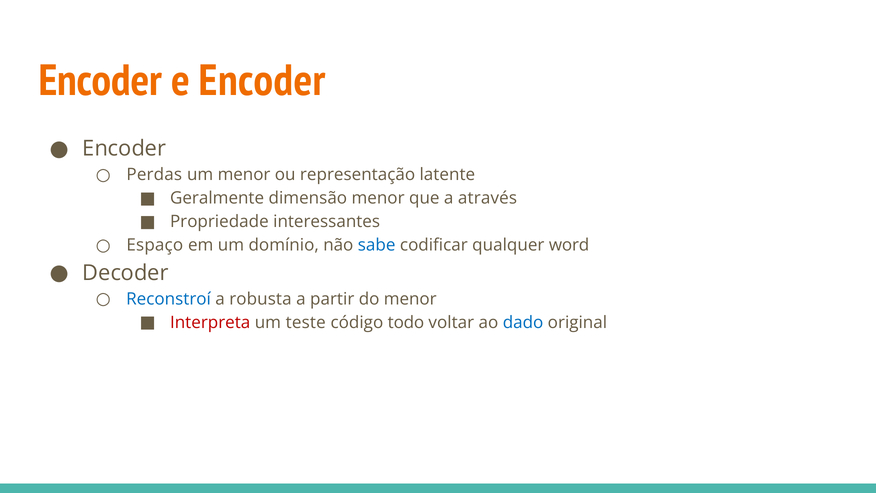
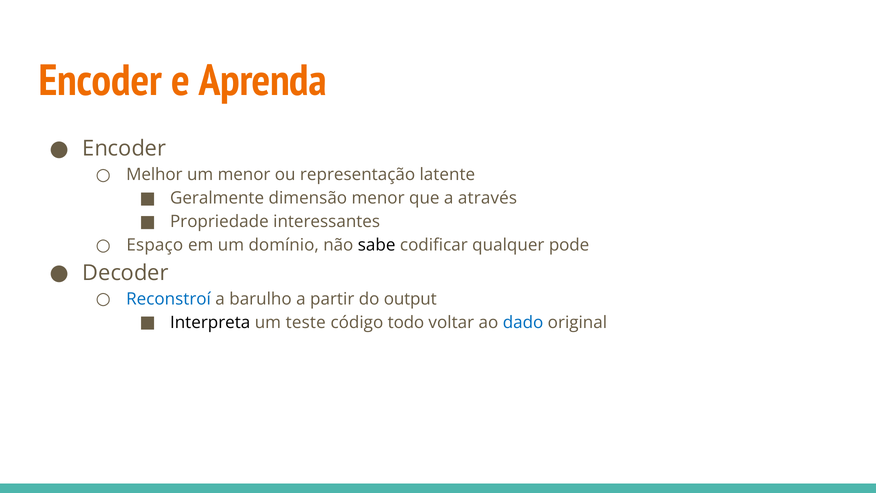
e Encoder: Encoder -> Aprenda (263, 81)
Perdas: Perdas -> Melhor (154, 175)
sabe colour: blue -> black (377, 245)
word: word -> pode (569, 245)
robusta: robusta -> barulho (261, 299)
do menor: menor -> output (410, 299)
Interpreta colour: red -> black (210, 322)
